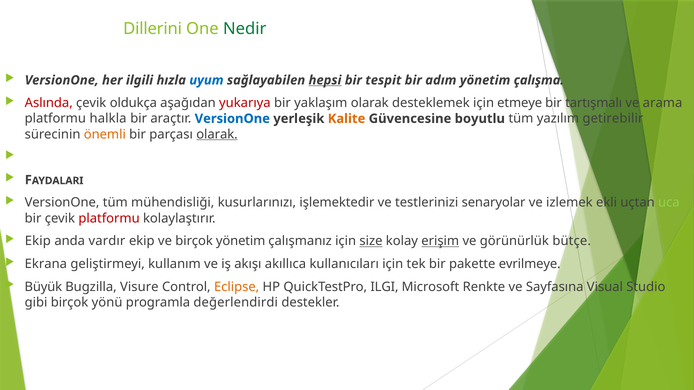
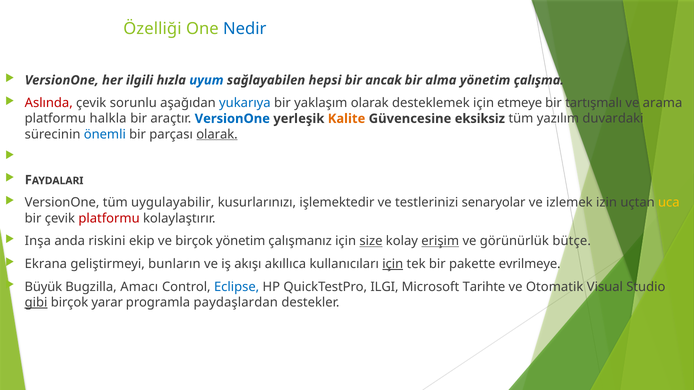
Dillerini: Dillerini -> Özelliği (152, 29)
Nedir colour: green -> blue (245, 29)
hepsi underline: present -> none (325, 80)
tespit: tespit -> ancak (383, 80)
adım: adım -> alma (441, 80)
oldukça: oldukça -> sorunlu (133, 103)
yukarıya colour: red -> blue (245, 103)
boyutlu: boyutlu -> eksiksiz (480, 119)
getirebilir: getirebilir -> duvardaki (613, 119)
önemli colour: orange -> blue (105, 134)
mühendisliği: mühendisliği -> uygulayabilir (173, 203)
ekli: ekli -> izin (607, 203)
uca colour: light green -> yellow (669, 203)
Ekip: Ekip -> Inşa (38, 241)
vardır: vardır -> riskini (107, 241)
kullanım: kullanım -> bunların (174, 264)
için underline: none -> present (393, 264)
Visure: Visure -> Amacı (139, 287)
Eclipse colour: orange -> blue (237, 287)
Renkte: Renkte -> Tarihte (484, 287)
Sayfasına: Sayfasına -> Otomatik (555, 287)
gibi underline: none -> present (36, 303)
yönü: yönü -> yarar (107, 303)
değerlendirdi: değerlendirdi -> paydaşlardan (236, 303)
